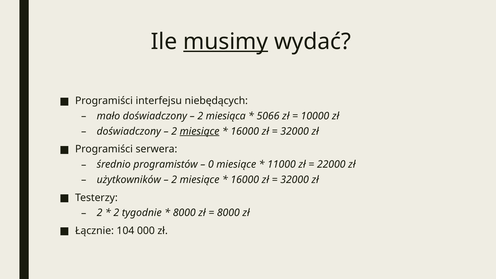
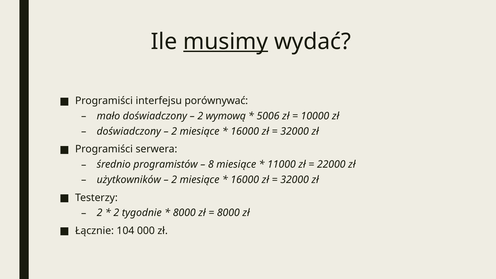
niebędących: niebędących -> porównywać (216, 101)
miesiąca: miesiąca -> wymową (226, 116)
5066: 5066 -> 5006 (268, 116)
miesiące underline: present -> none (200, 131)
0: 0 -> 8 (211, 164)
